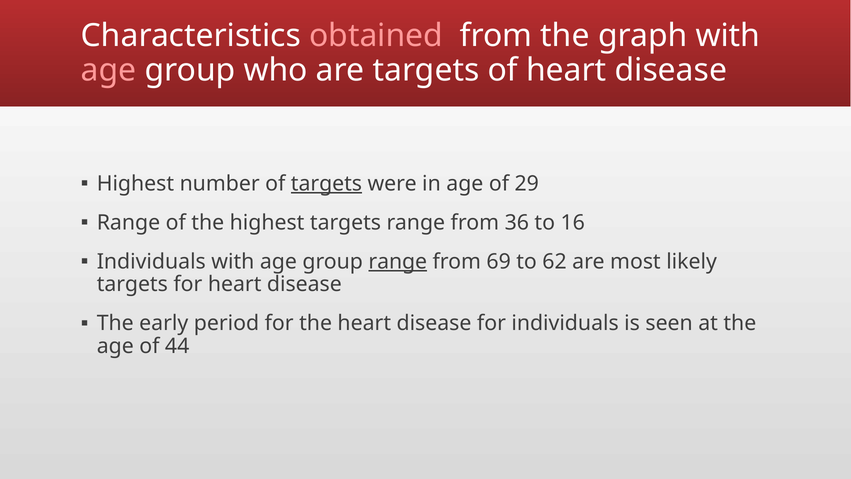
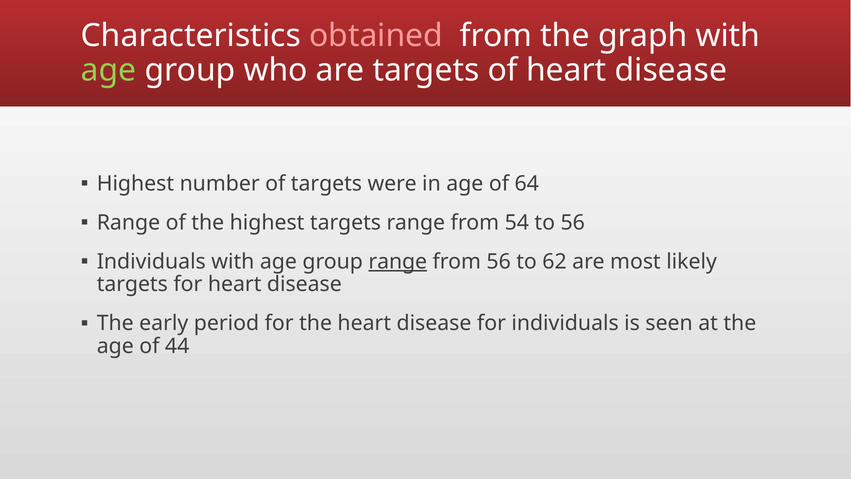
age colour: pink -> light green (109, 70)
targets underline: present -> none (326, 183)
29: 29 -> 64 (527, 183)
36: 36 -> 54 (517, 222)
to 16: 16 -> 56 (573, 222)
from 69: 69 -> 56 (499, 261)
